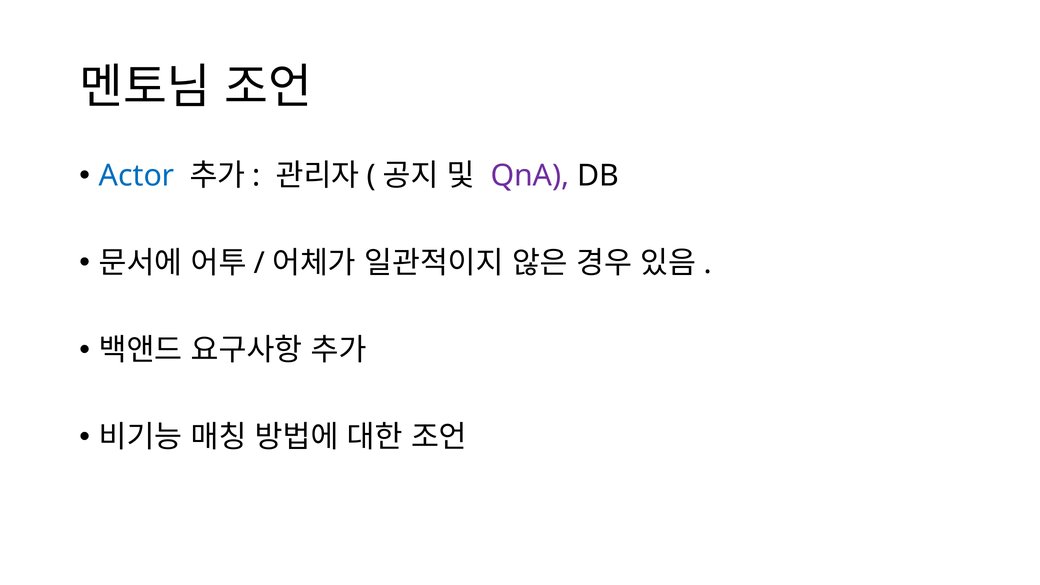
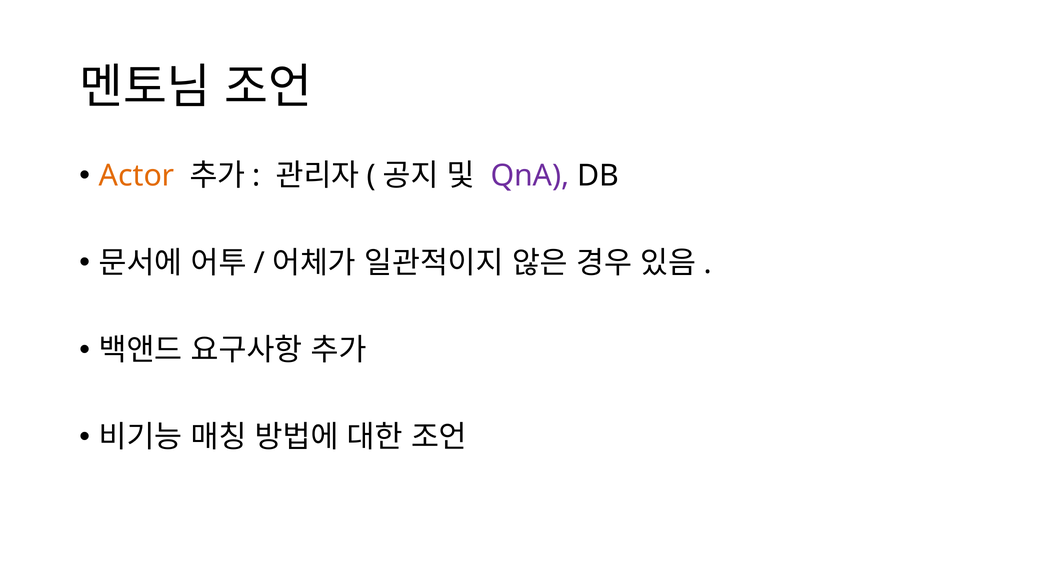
Actor colour: blue -> orange (137, 176)
